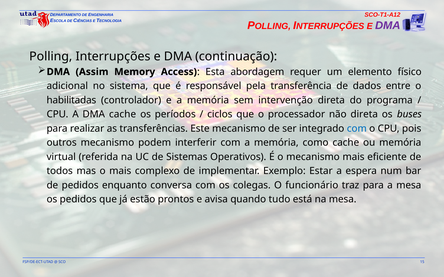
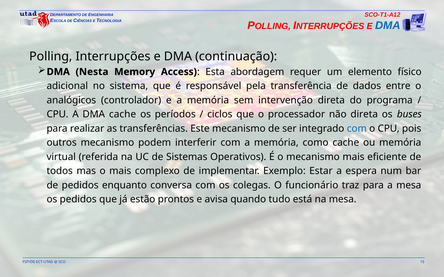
DMA colour: purple -> blue (388, 26)
Assim: Assim -> Nesta (92, 72)
habilitadas: habilitadas -> analógicos (71, 100)
